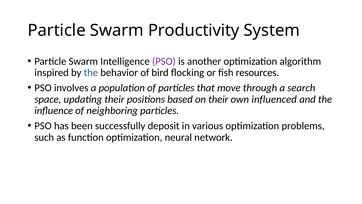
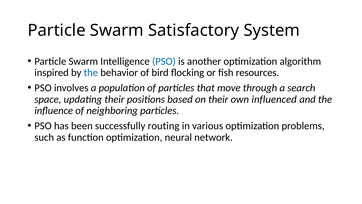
Productivity: Productivity -> Satisfactory (194, 30)
PSO colour: purple -> blue (164, 61)
deposit: deposit -> routing (164, 126)
